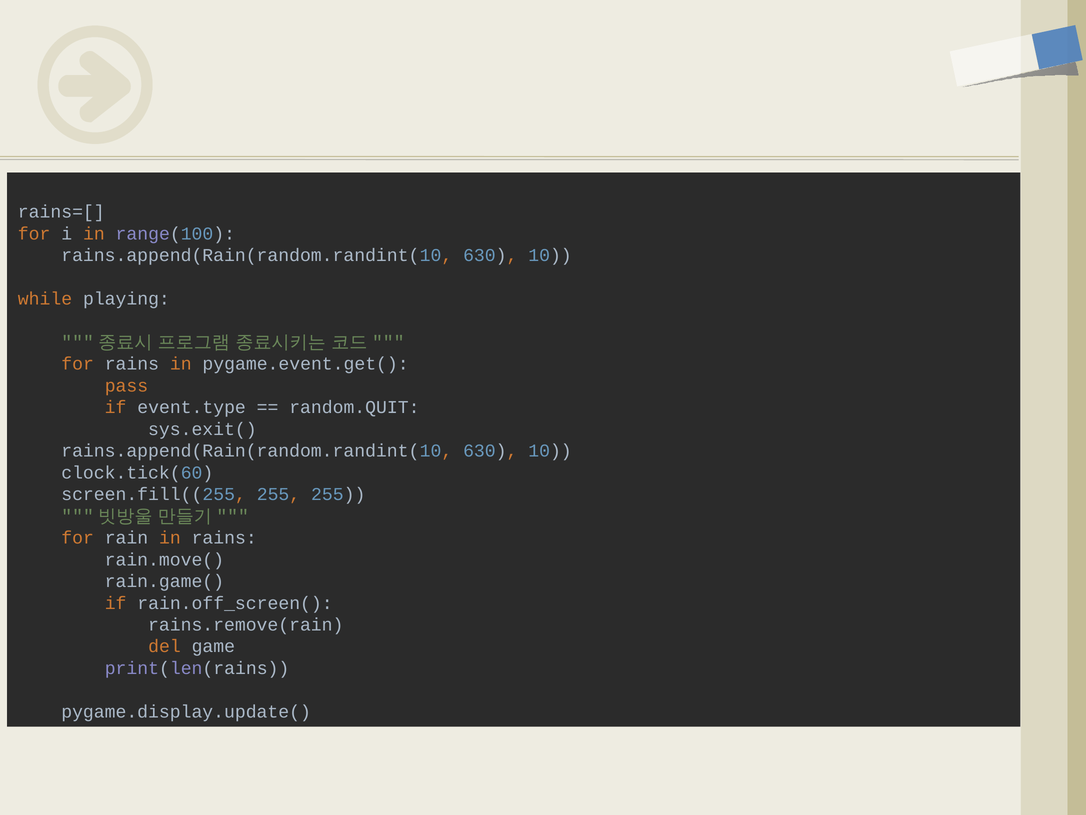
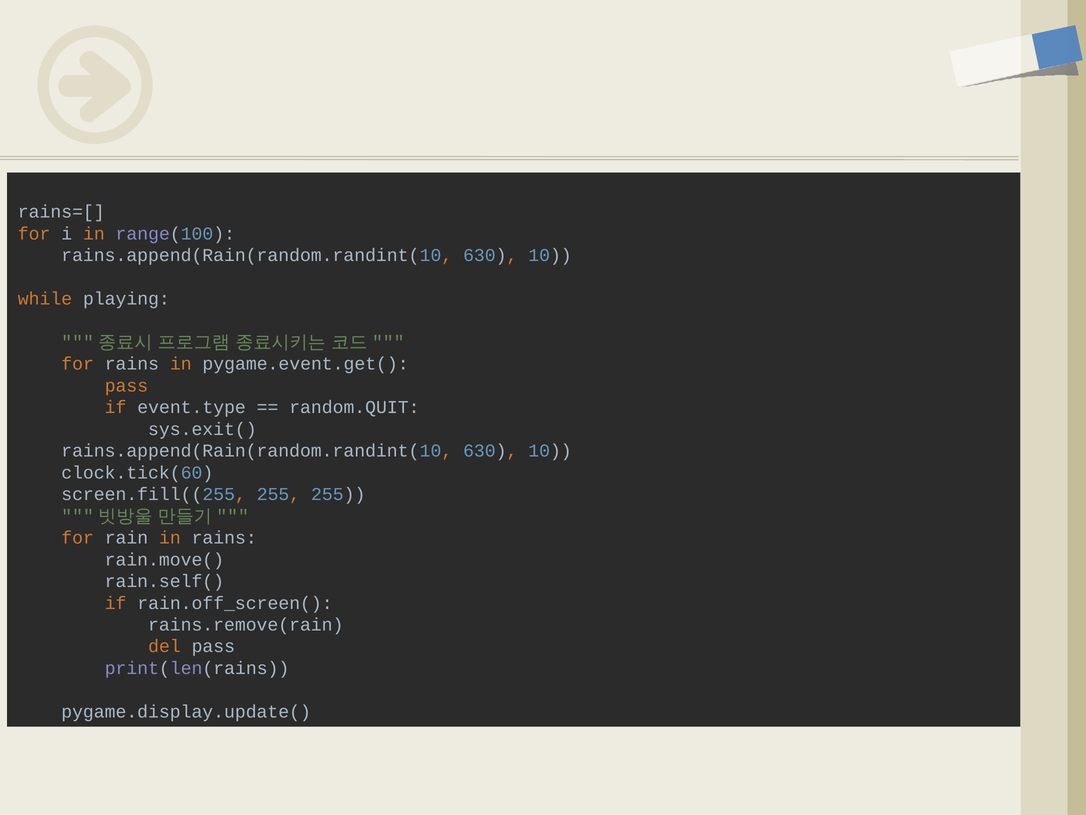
rain.game(: rain.game( -> rain.self( (164, 581)
del game: game -> pass (213, 646)
